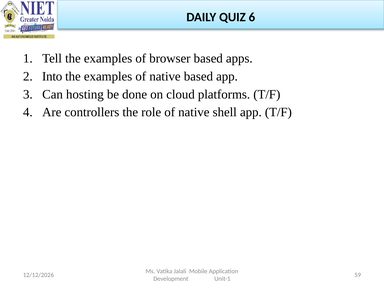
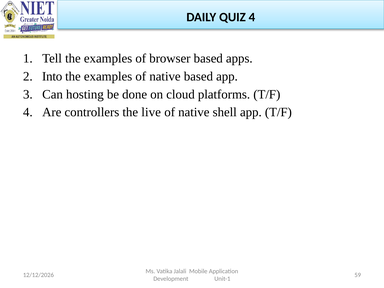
QUIZ 6: 6 -> 4 (252, 17)
role: role -> live (151, 112)
